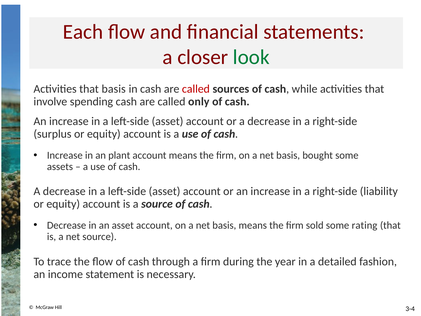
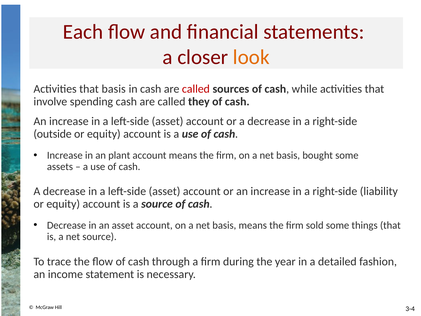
look colour: green -> orange (251, 57)
only: only -> they (199, 102)
surplus: surplus -> outside (53, 134)
rating: rating -> things (365, 225)
